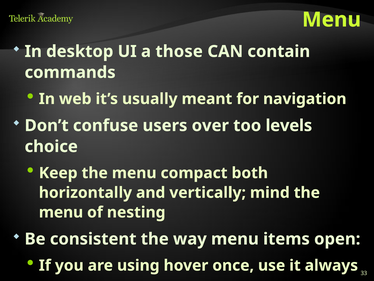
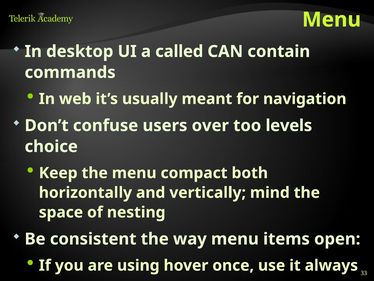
a those: those -> called (179, 51)
menu: menu -> space (61, 212)
